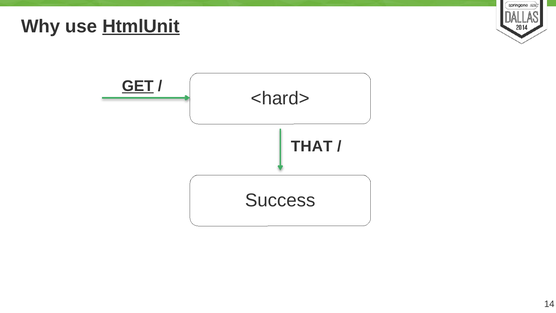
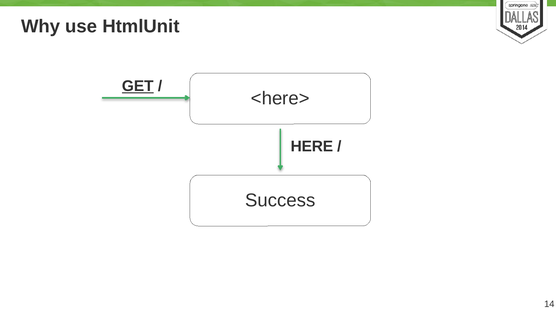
HtmlUnit underline: present -> none (141, 26)
<hard>: <hard> -> <here> (280, 98)
THAT: THAT -> HERE (312, 146)
